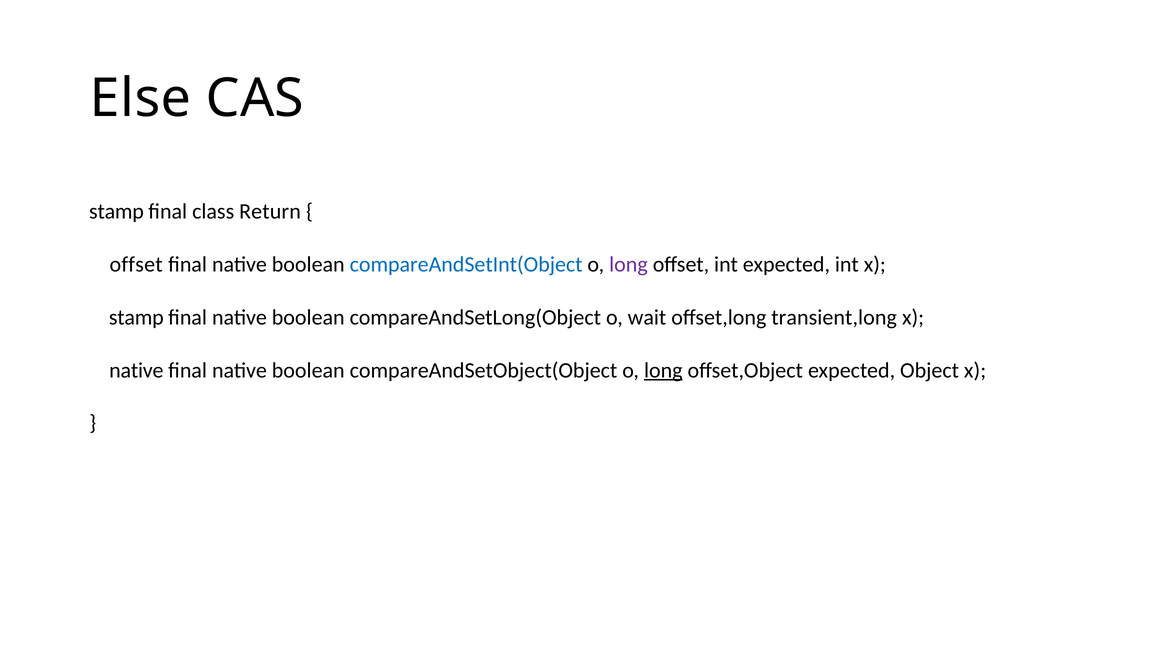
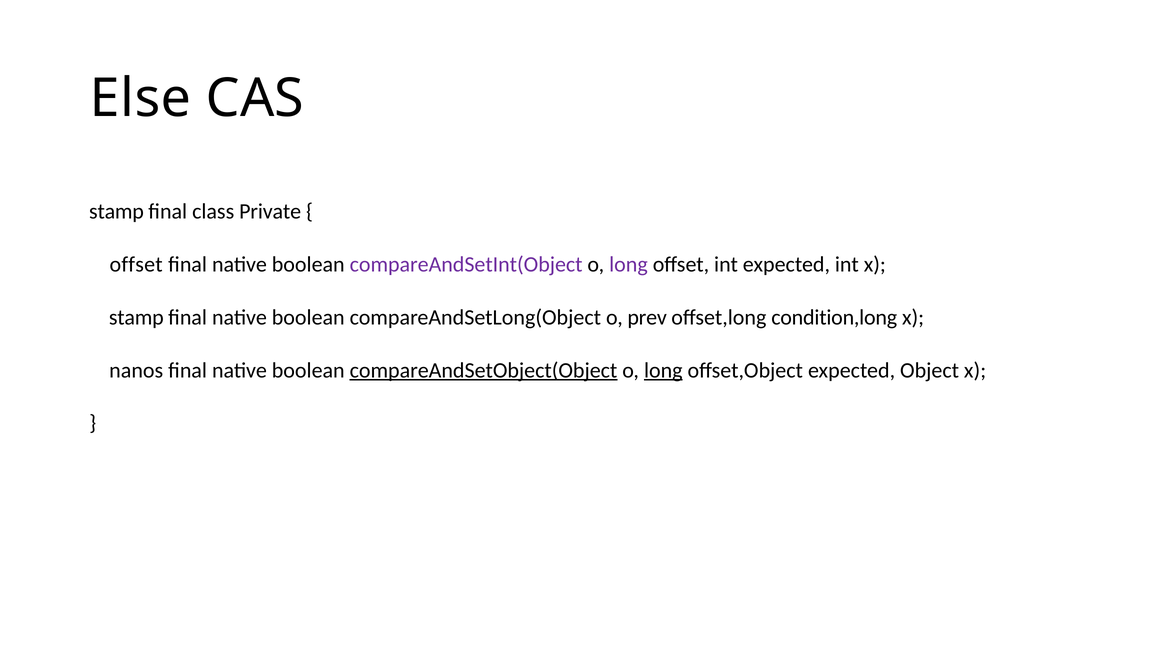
Return: Return -> Private (270, 212)
compareAndSetInt(Object colour: blue -> purple (466, 265)
wait: wait -> prev (647, 317)
transient,long: transient,long -> condition,long (834, 317)
native: native -> nanos (136, 370)
compareAndSetObject(Object underline: none -> present (484, 370)
